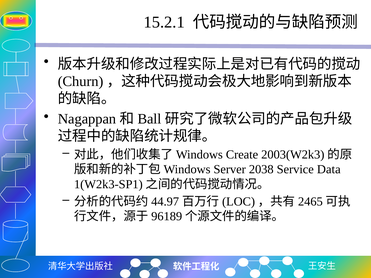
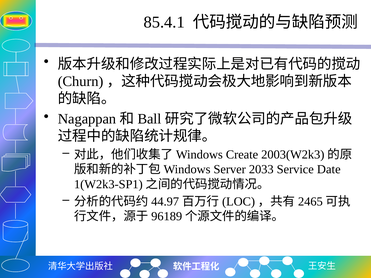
15.2.1: 15.2.1 -> 85.4.1 (164, 22)
2038: 2038 -> 2033 (261, 170)
Data: Data -> Date (329, 170)
